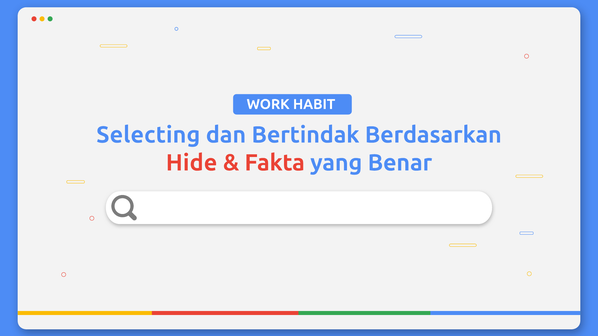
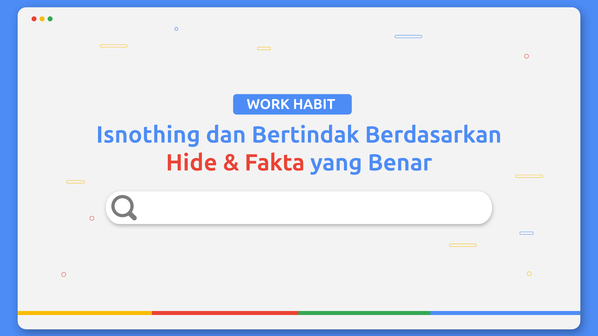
Selecting: Selecting -> Isnothing (148, 135)
